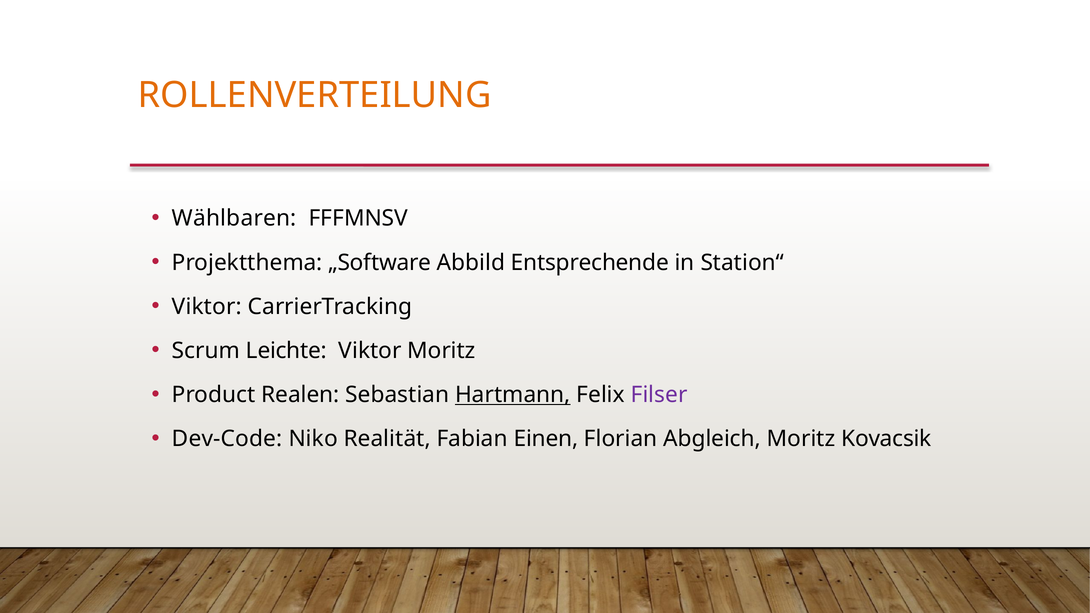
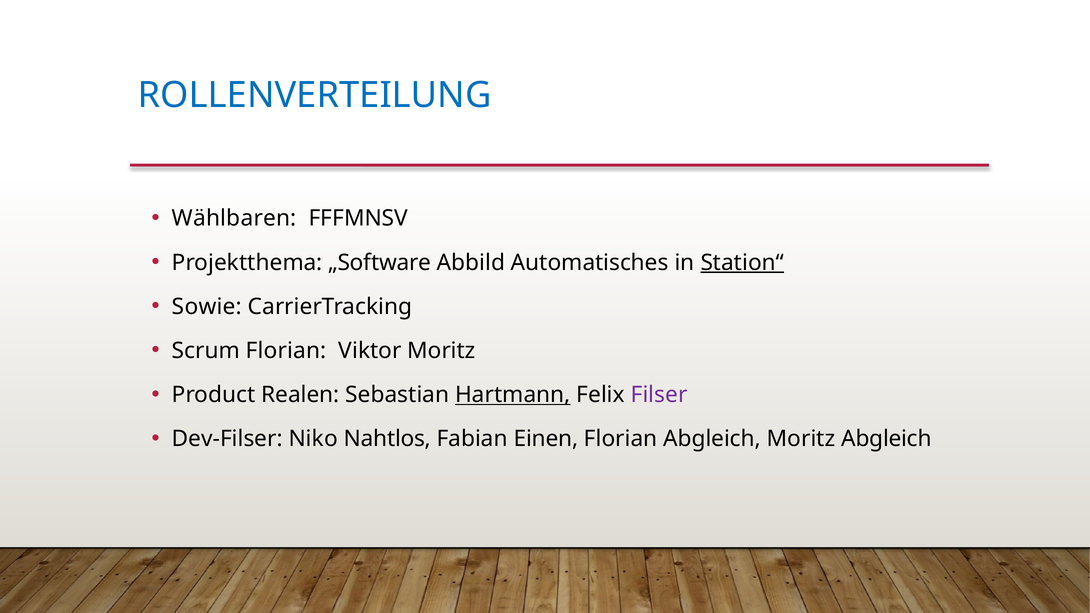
ROLLENVERTEILUNG colour: orange -> blue (315, 95)
Entsprechende: Entsprechende -> Automatisches (590, 263)
Station“ underline: none -> present (742, 263)
Viktor: Viktor -> Sowie (207, 307)
Scrum Leichte: Leichte -> Florian (286, 351)
Dev-Code: Dev-Code -> Dev-Filser (227, 439)
Realität: Realität -> Nahtlos (387, 439)
Moritz Kovacsik: Kovacsik -> Abgleich (886, 439)
